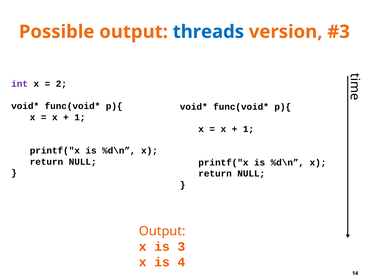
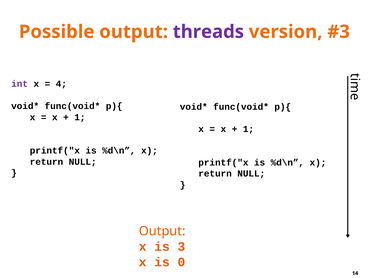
threads colour: blue -> purple (208, 32)
2: 2 -> 4 (61, 84)
4: 4 -> 0 (181, 262)
